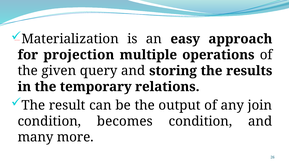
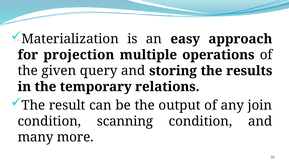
becomes: becomes -> scanning (125, 121)
